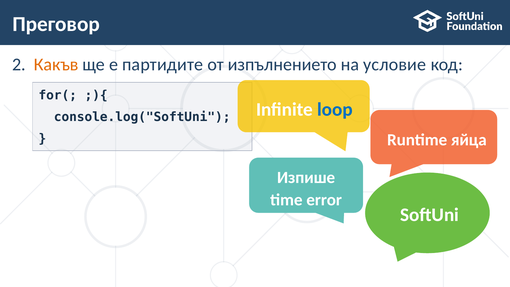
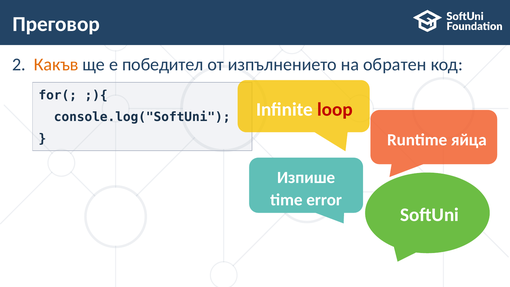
партидите: партидите -> победител (163, 64)
условие: условие -> обратен (395, 64)
loop colour: blue -> red (335, 109)
